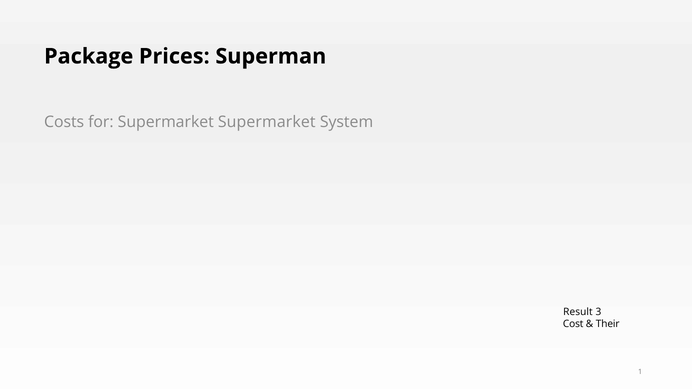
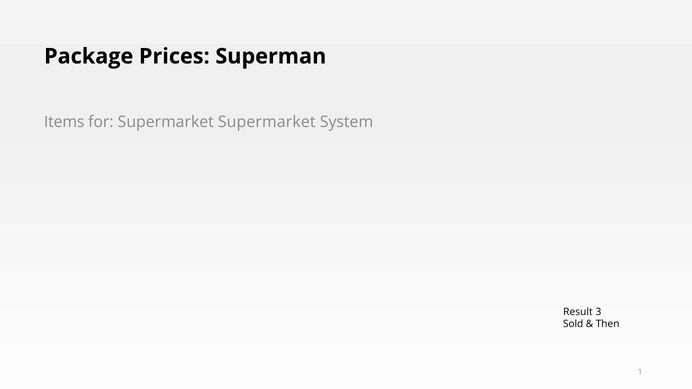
Costs: Costs -> Items (64, 122)
Cost: Cost -> Sold (573, 324)
Their: Their -> Then (608, 324)
